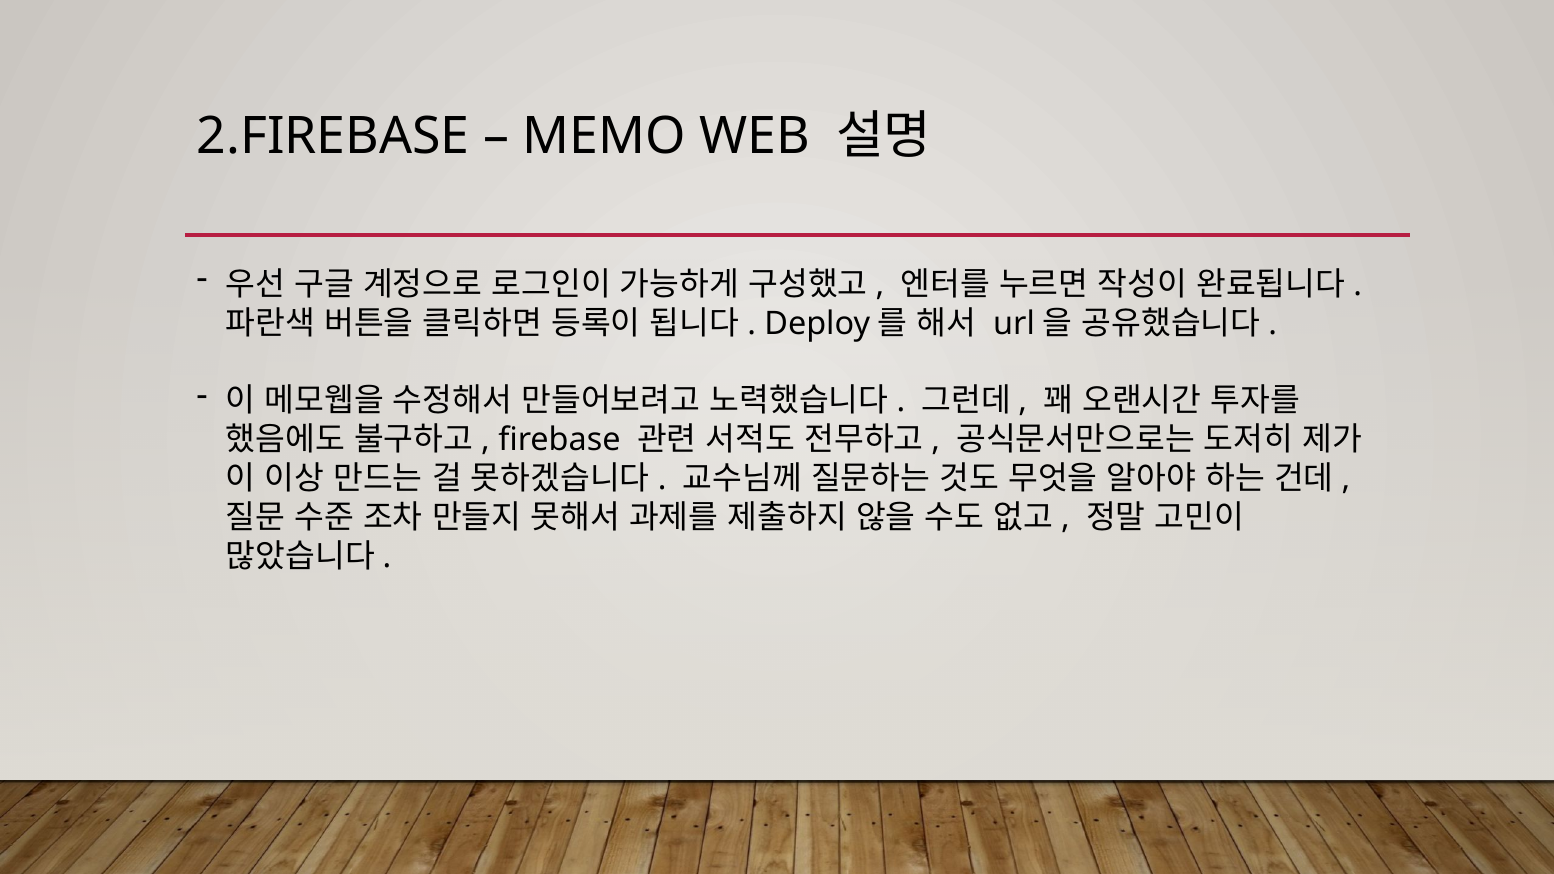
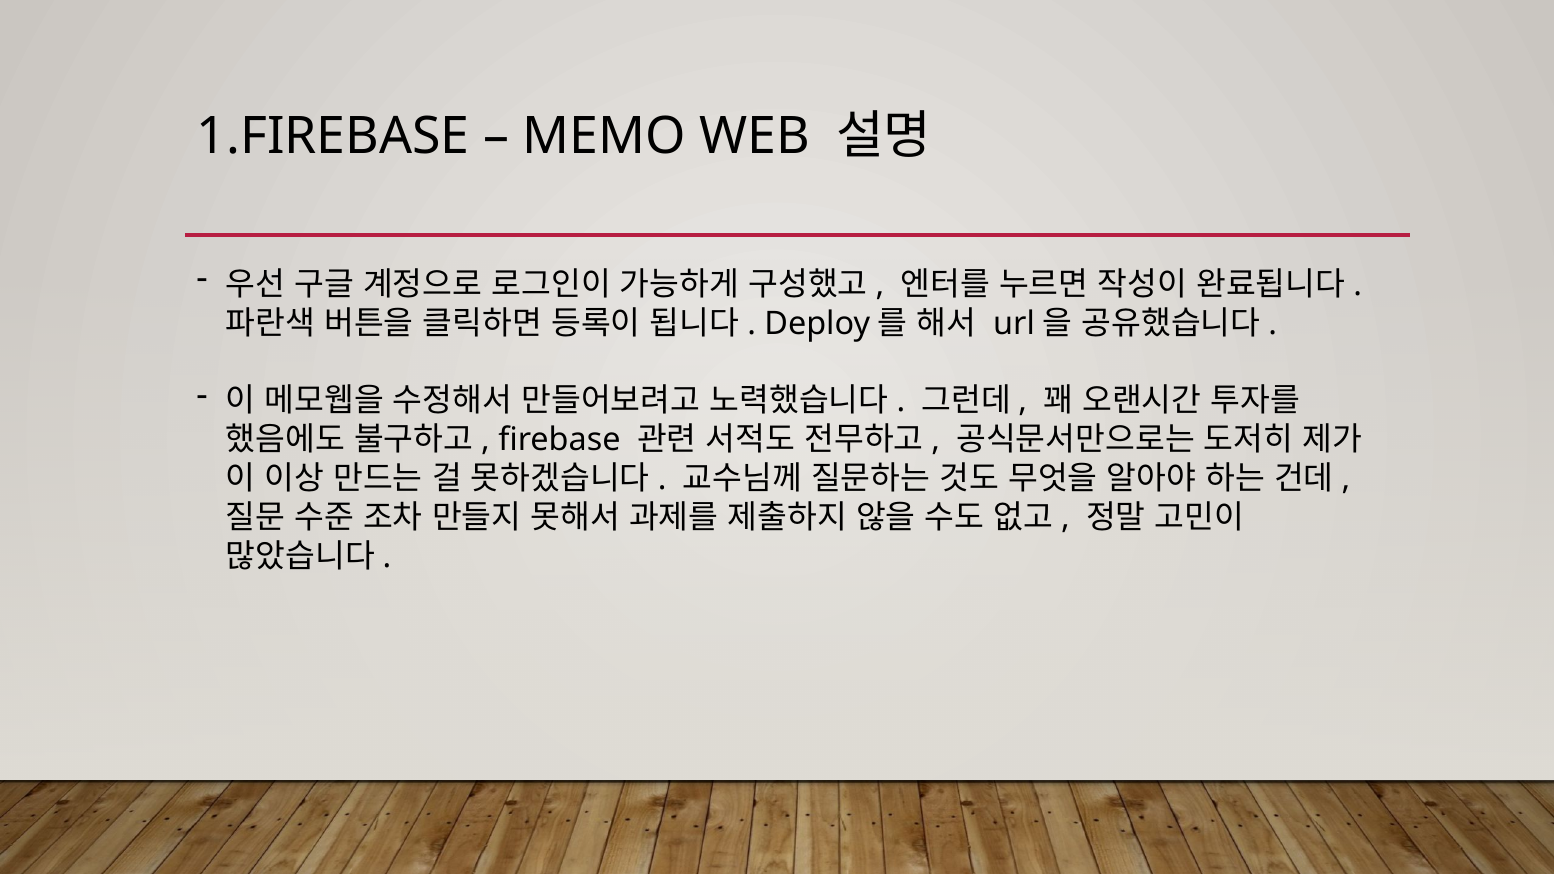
2.FIREBASE: 2.FIREBASE -> 1.FIREBASE (333, 136)
